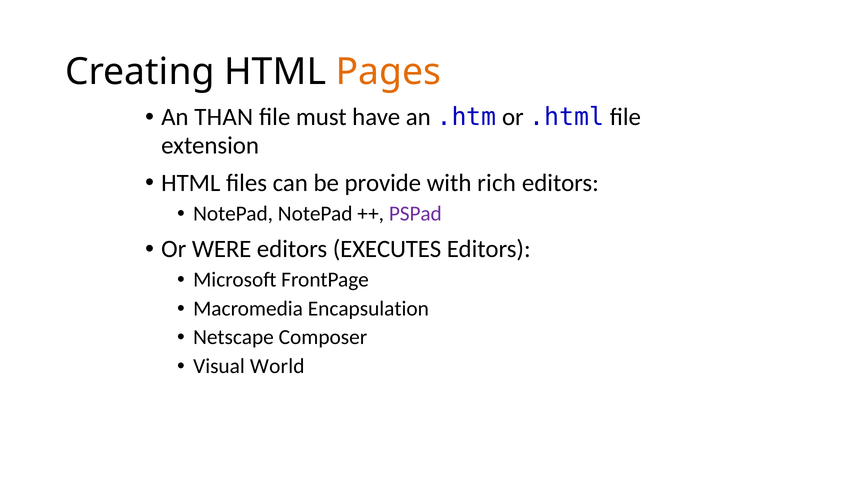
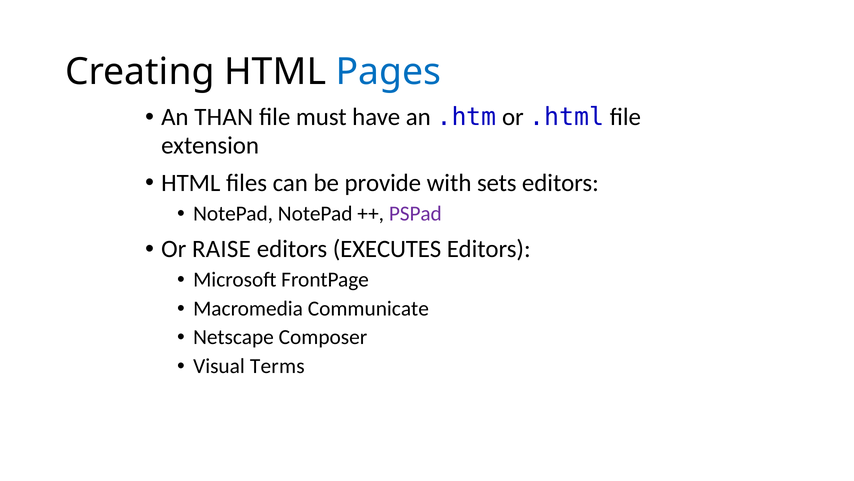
Pages colour: orange -> blue (389, 72)
rich: rich -> sets (497, 183)
WERE: WERE -> RAISE (221, 249)
Encapsulation: Encapsulation -> Communicate (368, 308)
World: World -> Terms (277, 366)
